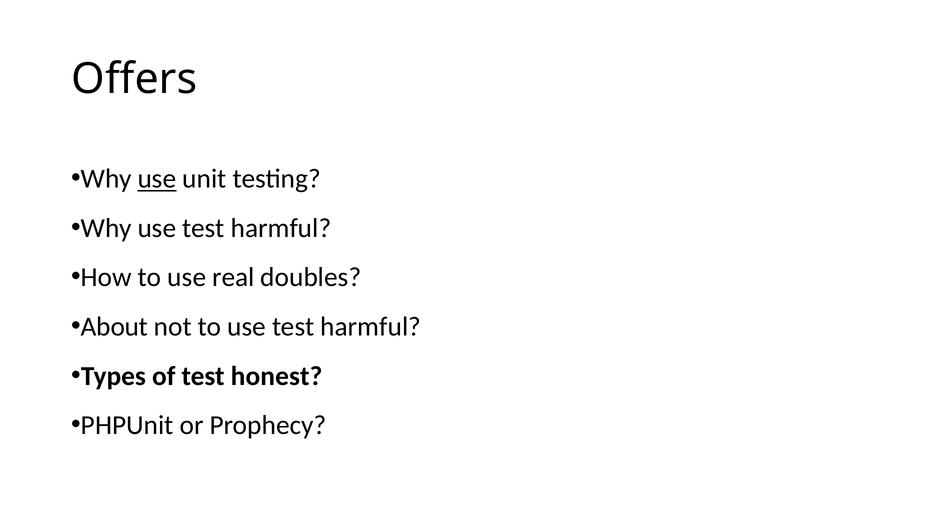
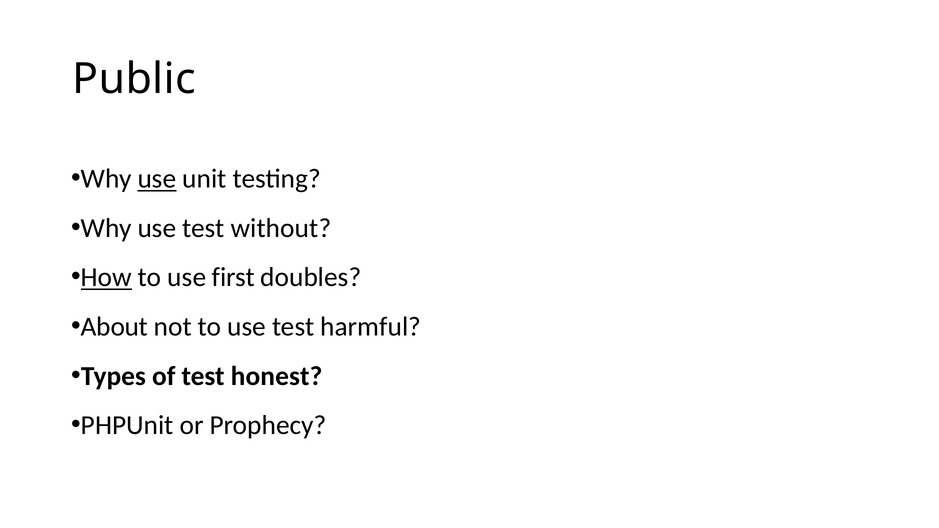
Offers: Offers -> Public (134, 79)
Why use test harmful: harmful -> without (281, 228)
How underline: none -> present (106, 278)
real: real -> first (233, 278)
